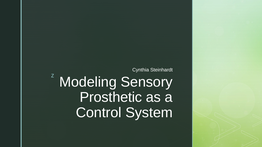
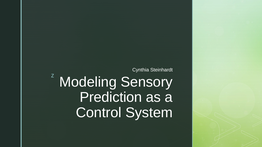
Prosthetic: Prosthetic -> Prediction (111, 98)
